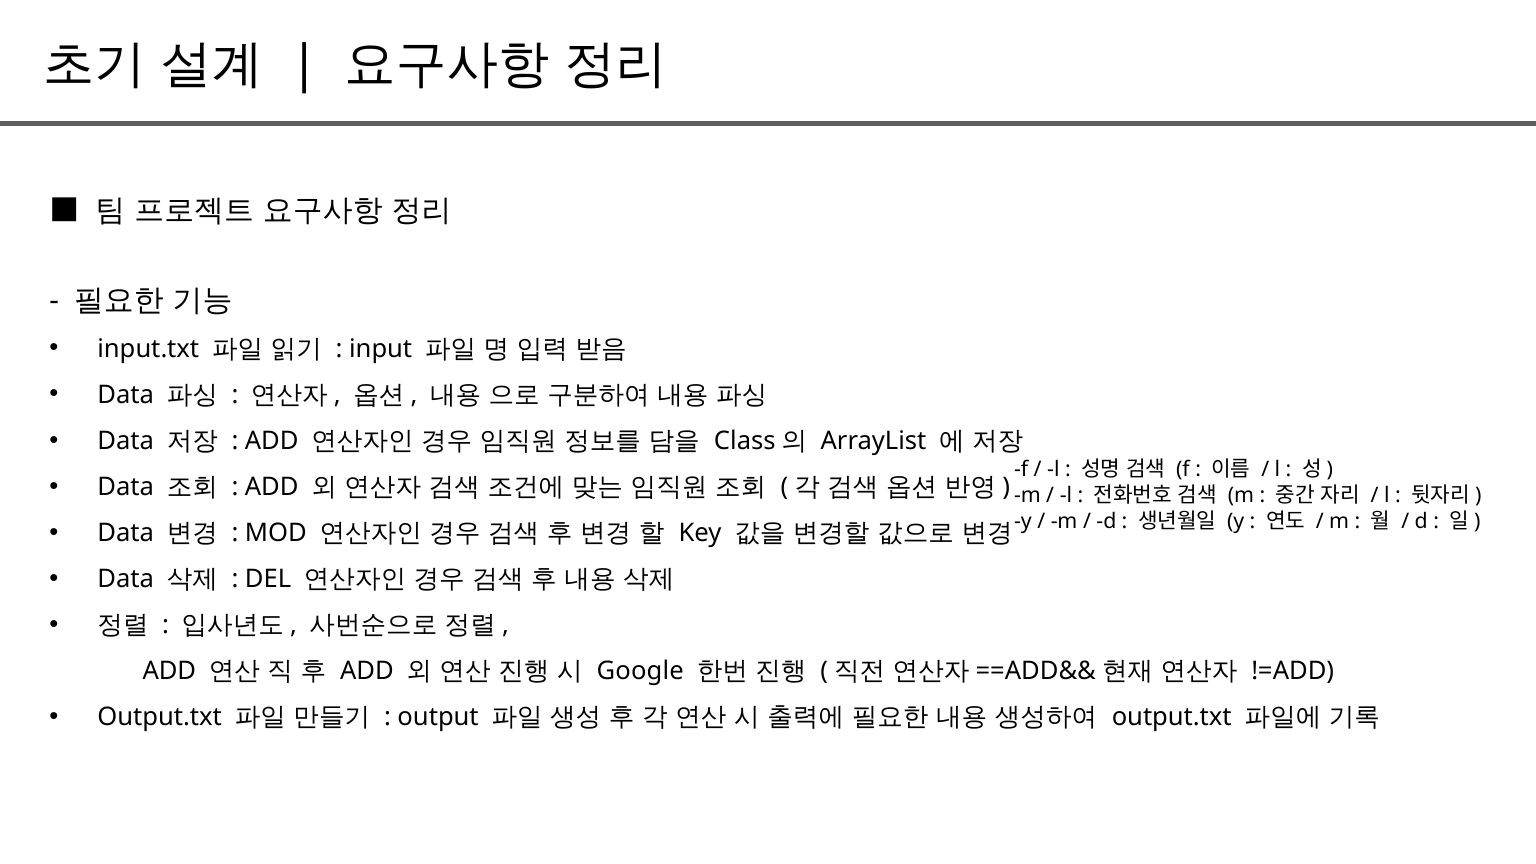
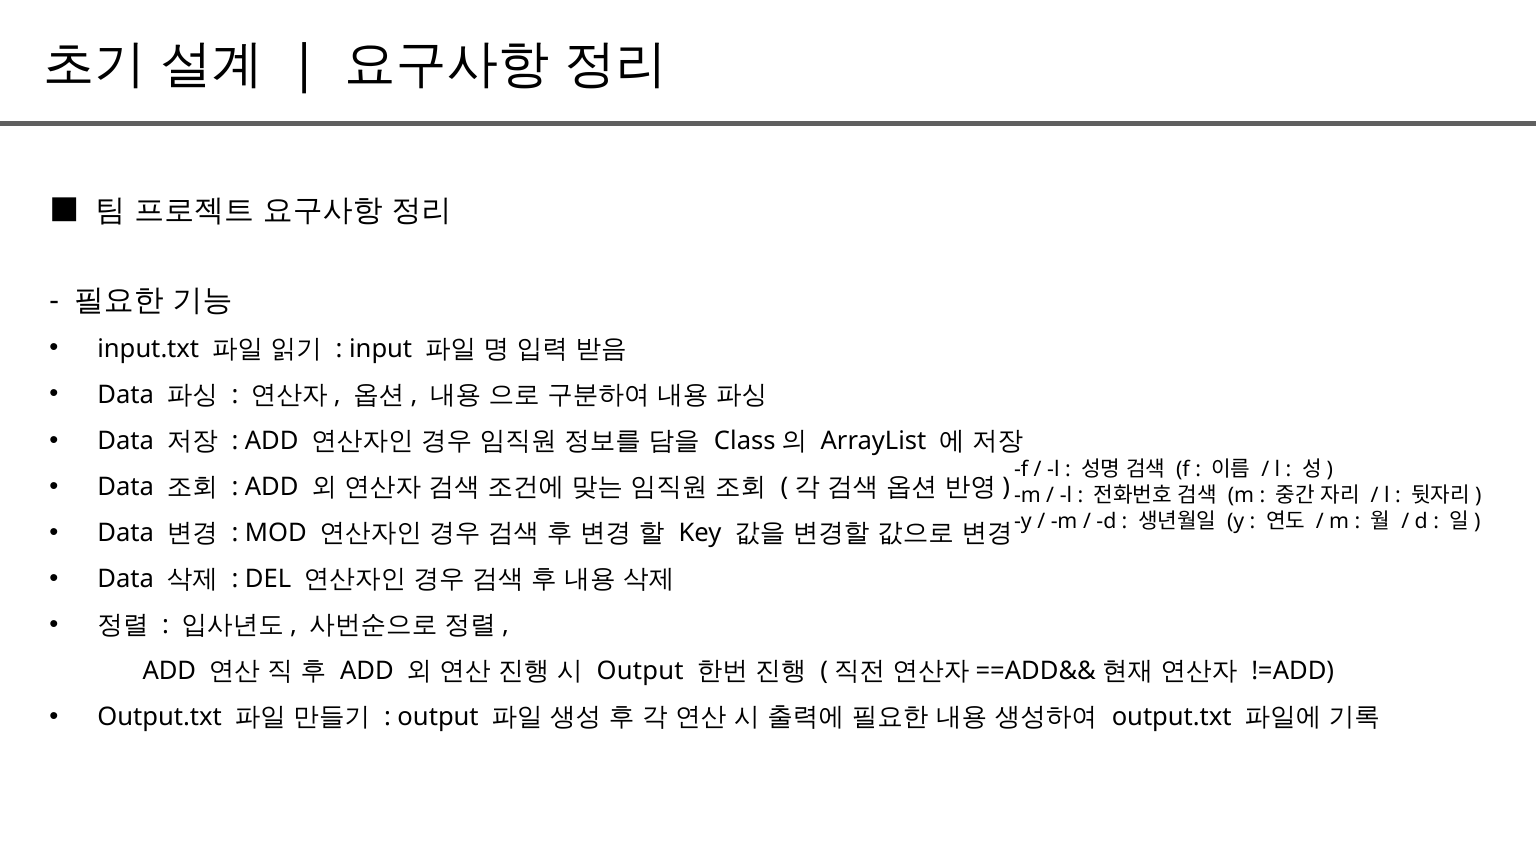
Google: Google -> Output (640, 671)
